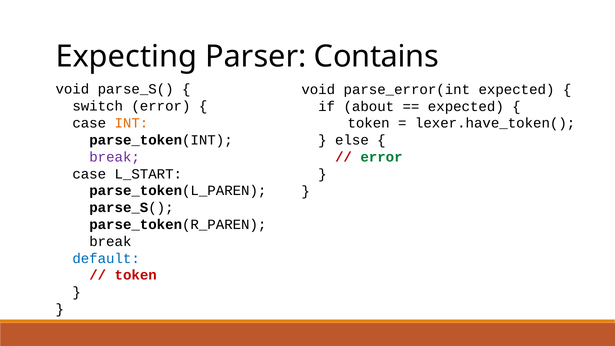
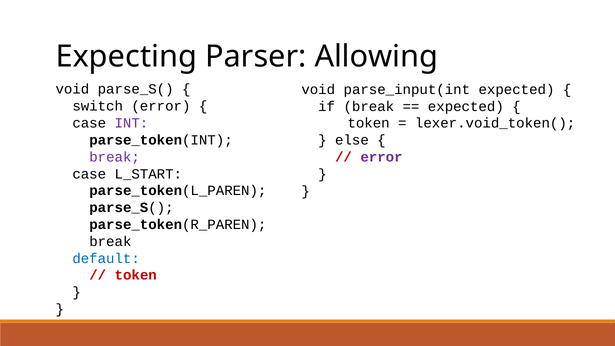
Contains: Contains -> Allowing (376, 57)
parse_error(int: parse_error(int -> parse_input(int (407, 89)
if about: about -> break (369, 106)
INT colour: orange -> purple (131, 123)
lexer.have_token(: lexer.have_token( -> lexer.void_token( (495, 123)
error colour: green -> purple (382, 157)
